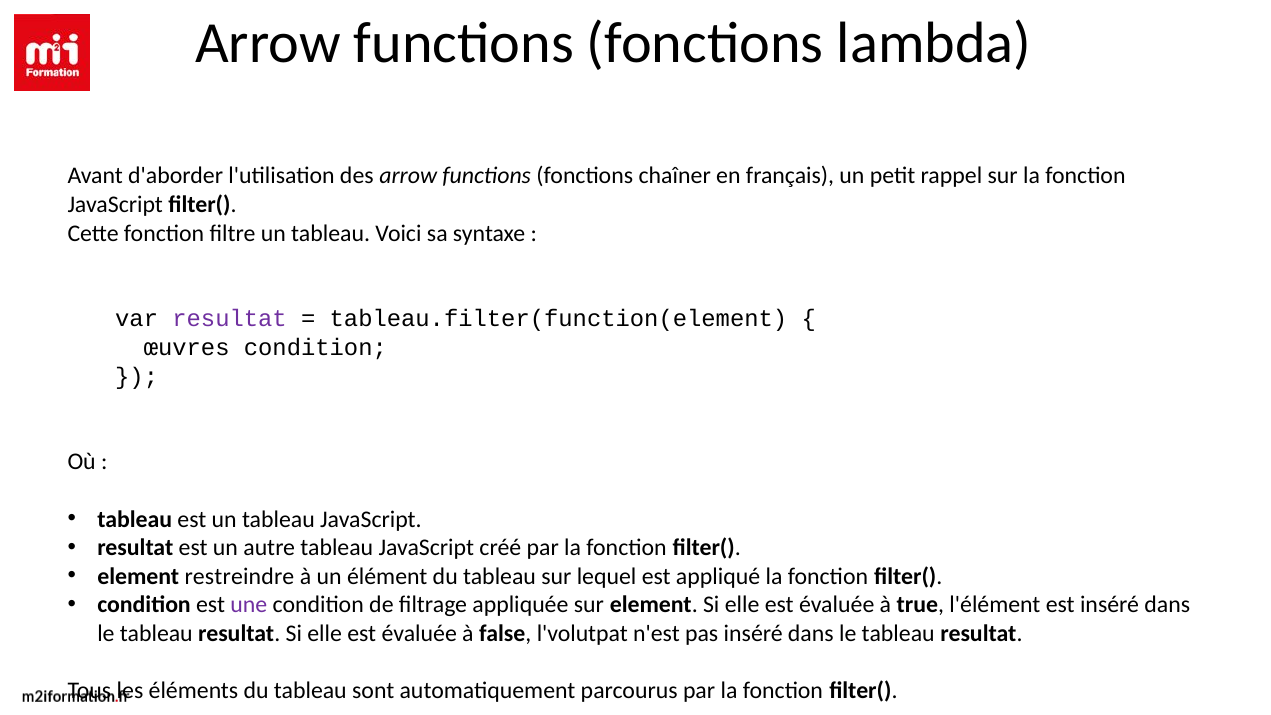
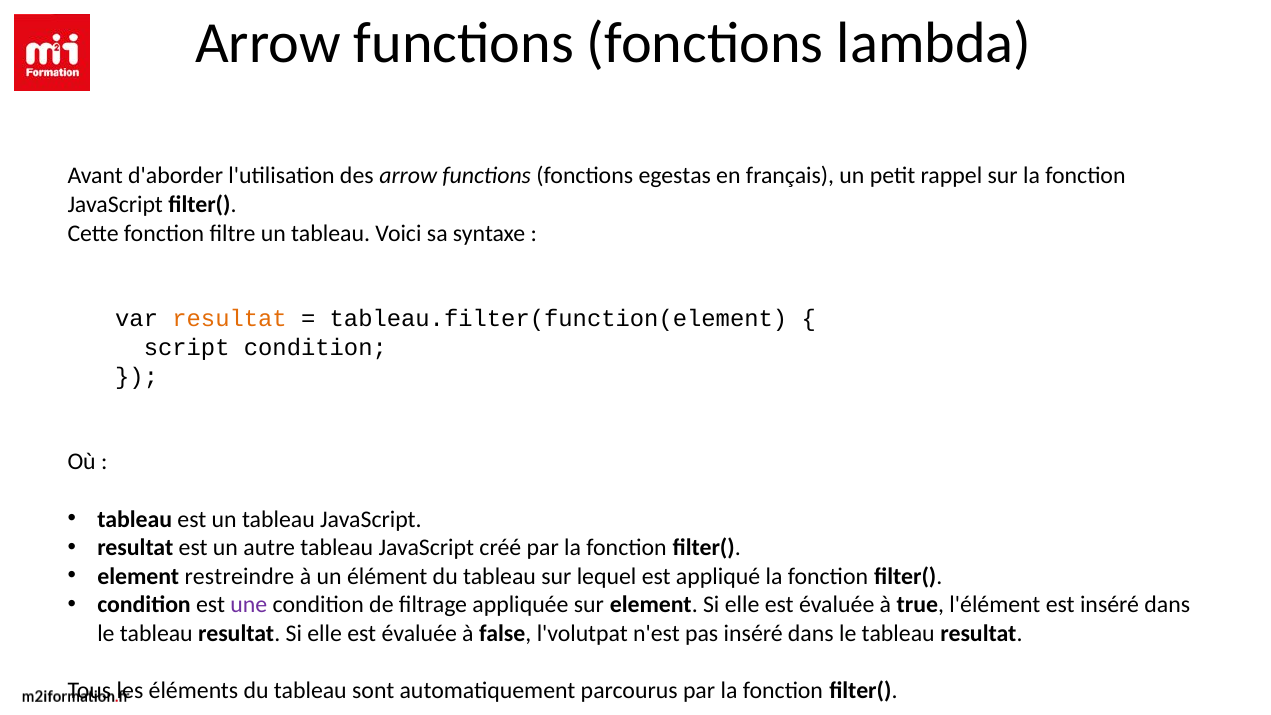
chaîner: chaîner -> egestas (675, 176)
resultat colour: purple -> orange (230, 319)
œuvres: œuvres -> script (187, 348)
